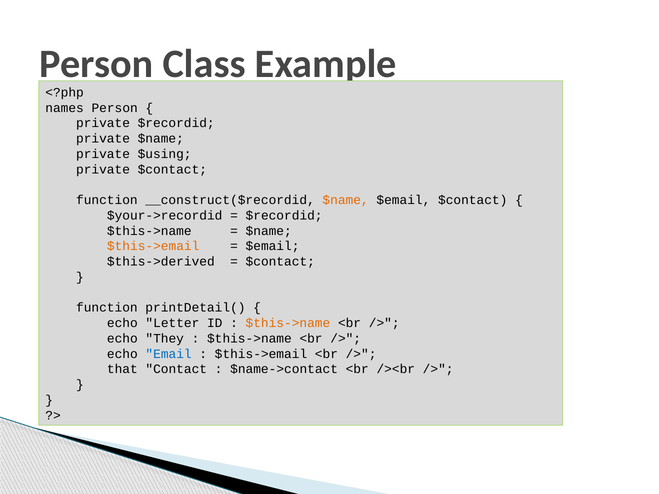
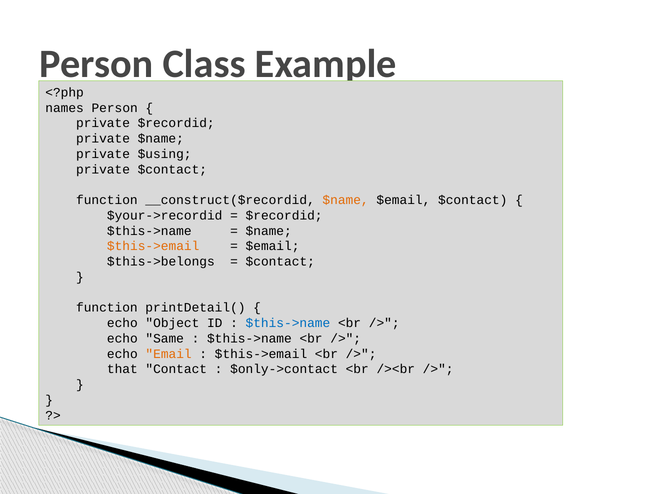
$this->derived: $this->derived -> $this->belongs (161, 262)
Letter: Letter -> Object (172, 323)
$this->name colour: orange -> blue (288, 323)
They: They -> Same (165, 339)
Email colour: blue -> orange (169, 354)
$name->contact: $name->contact -> $only->contact (284, 369)
